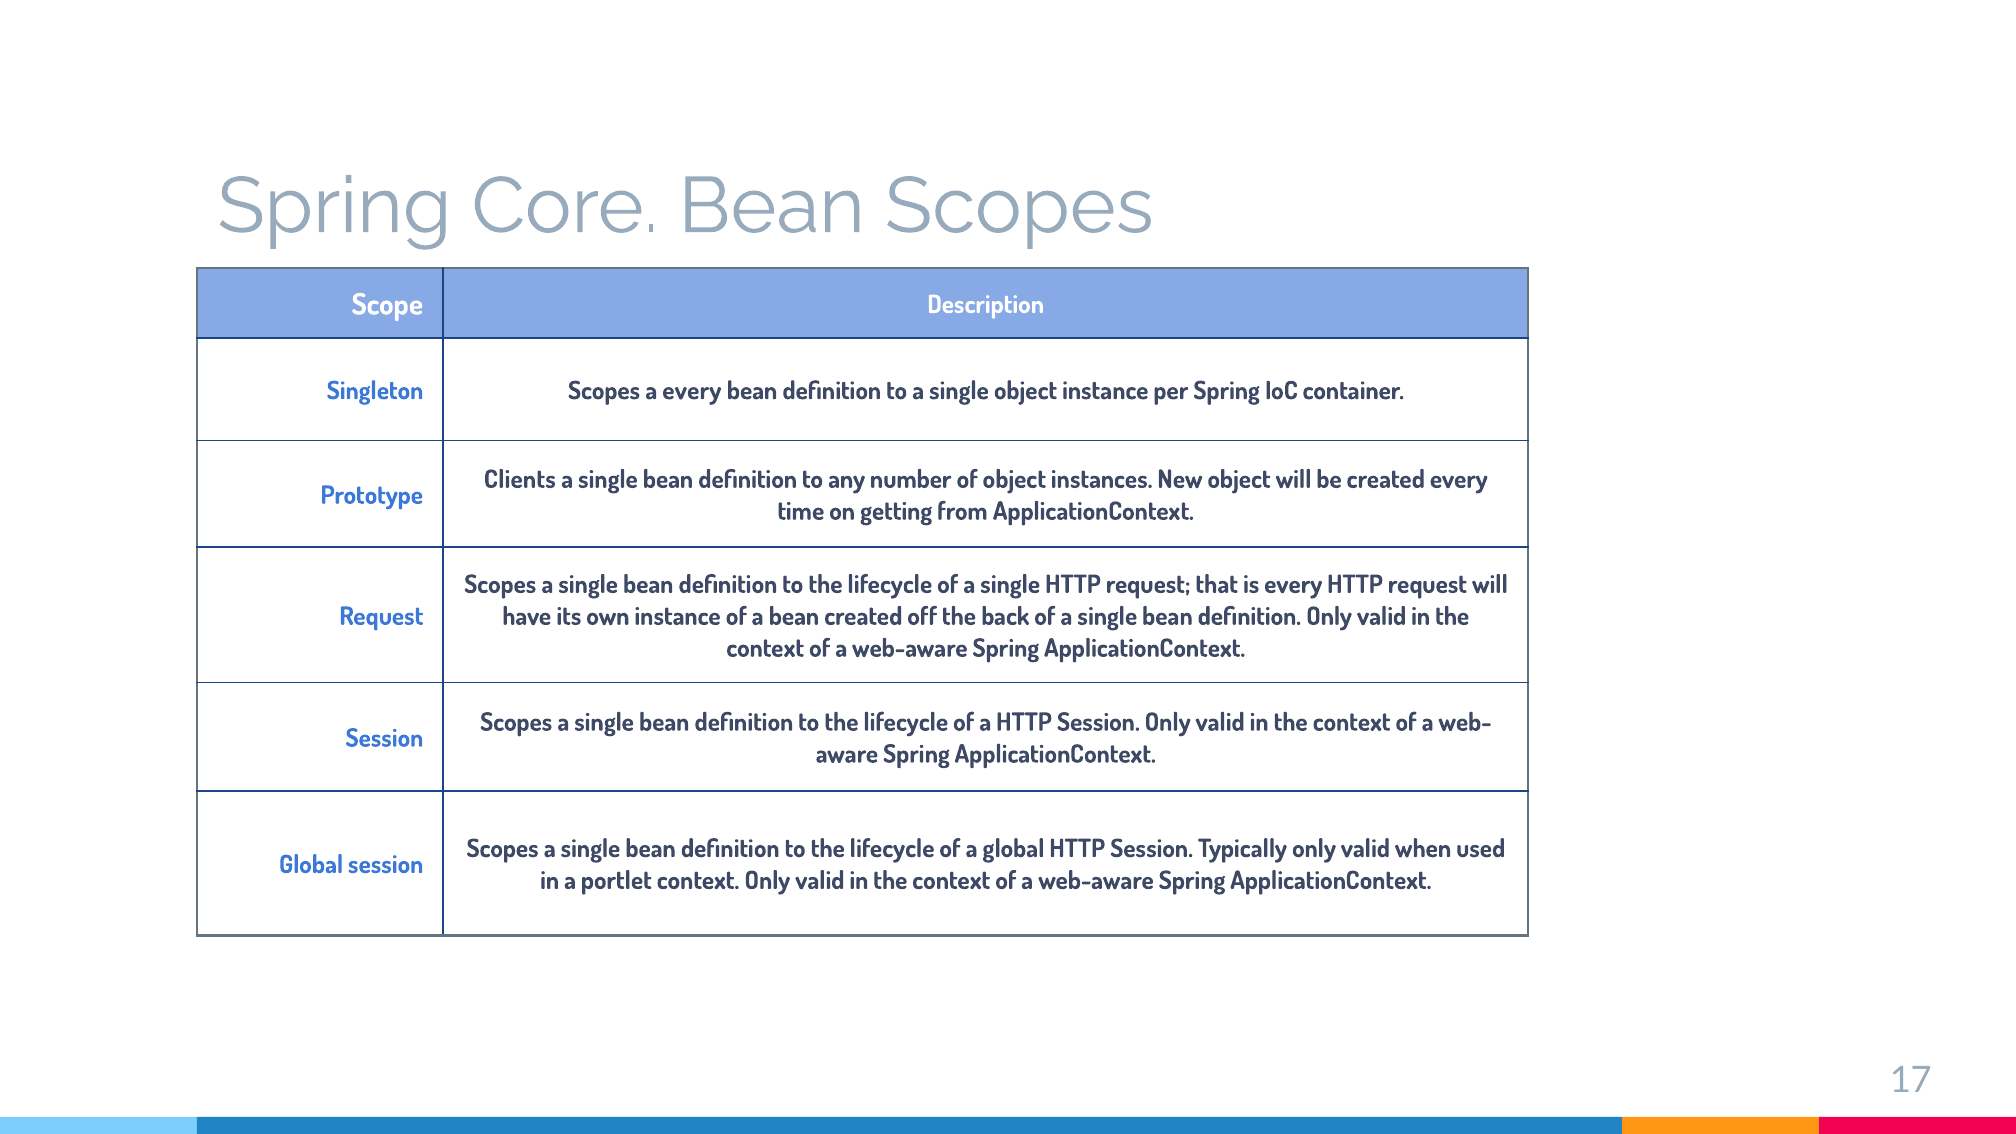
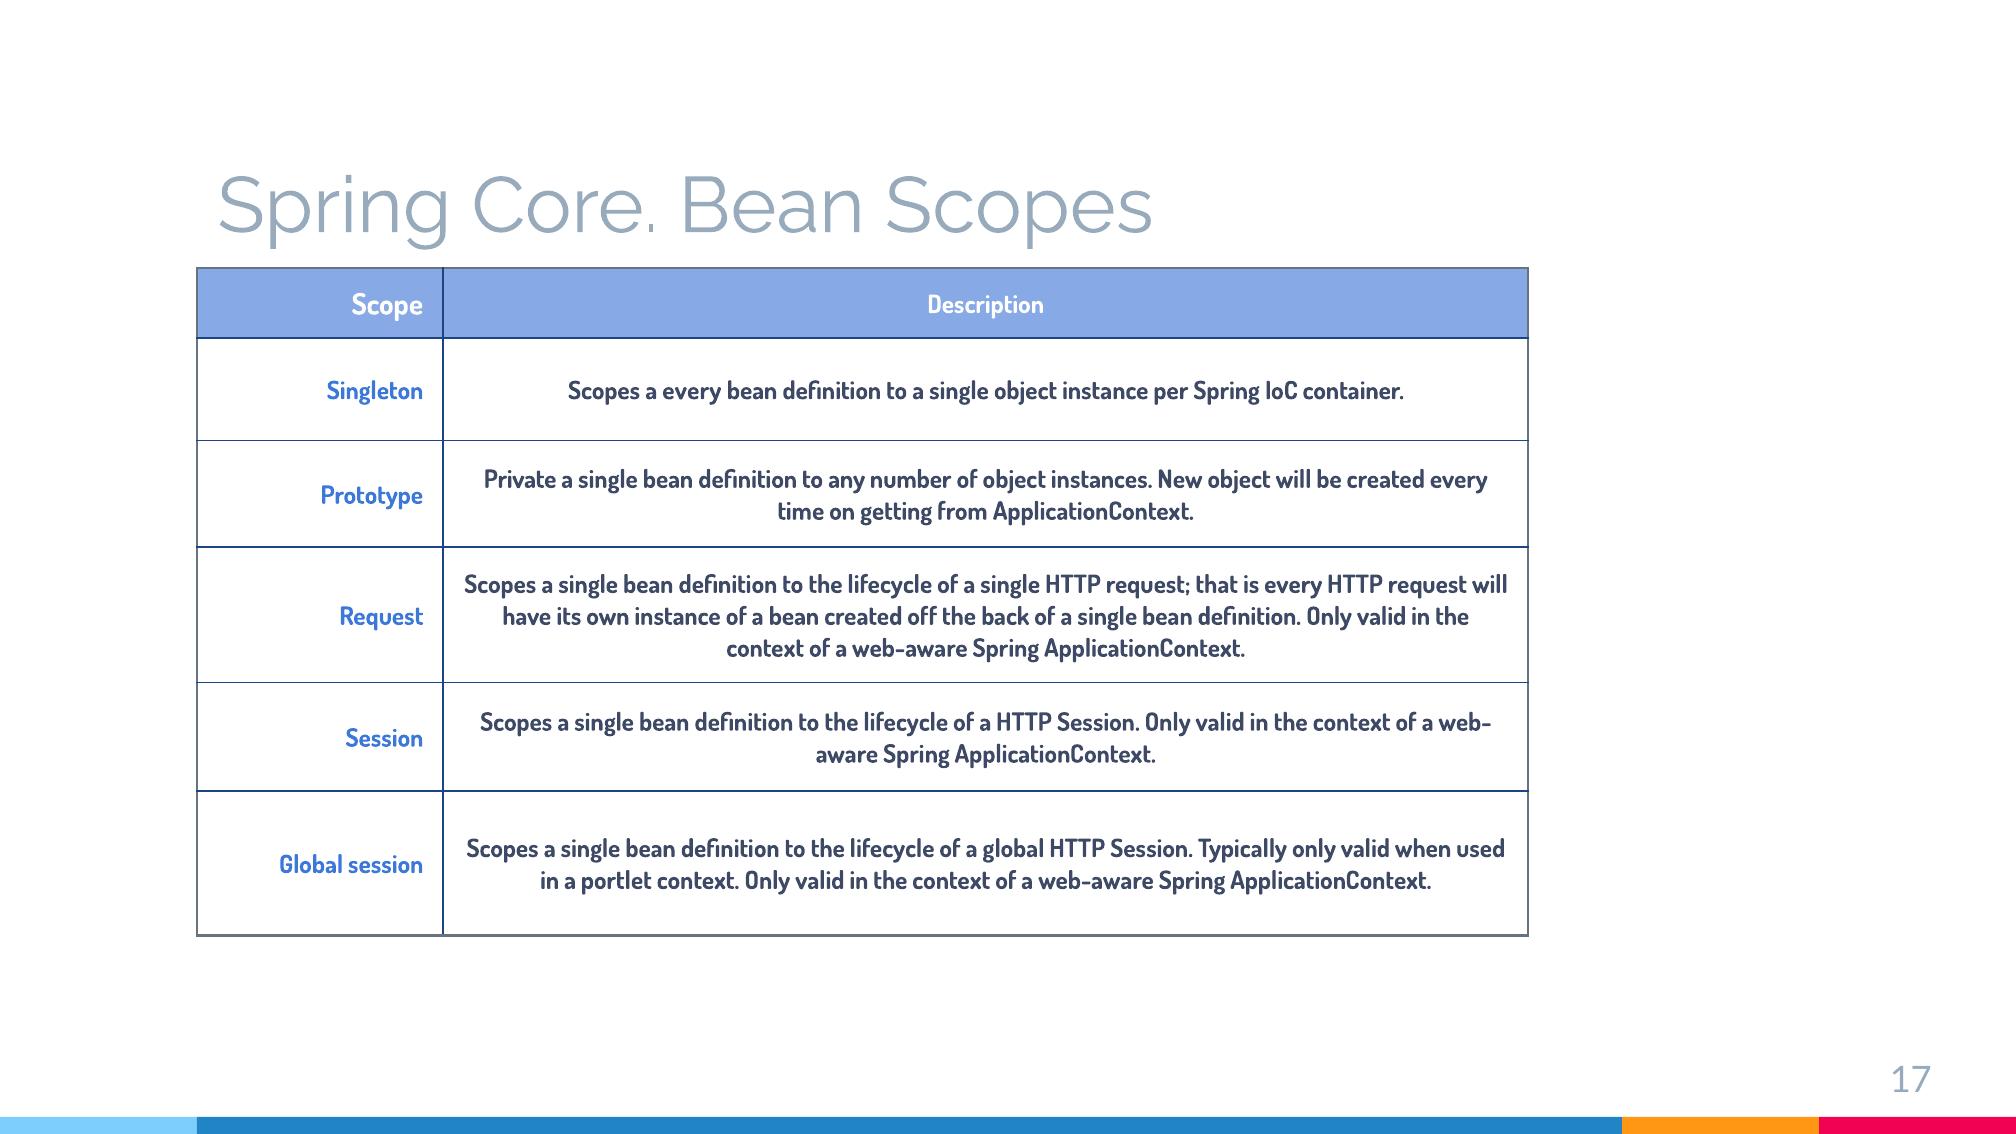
Clients: Clients -> Private (520, 480)
